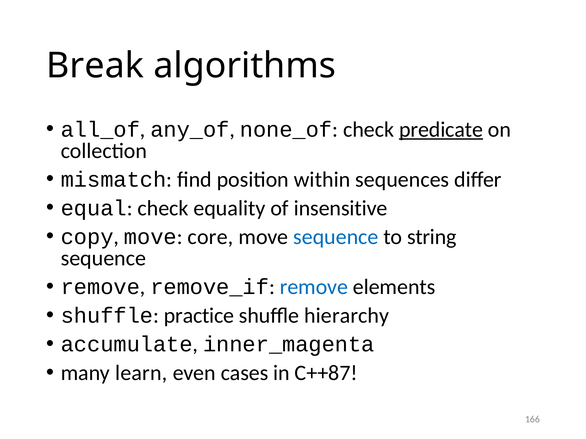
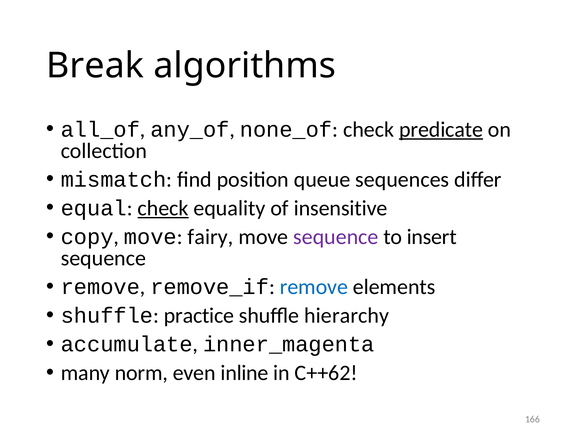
within: within -> queue (322, 180)
check underline: none -> present (163, 209)
core: core -> fairy (210, 237)
sequence colour: blue -> purple (336, 237)
string: string -> insert (432, 237)
learn: learn -> norm (141, 373)
cases: cases -> inline (245, 373)
C++87: C++87 -> C++62 (326, 373)
